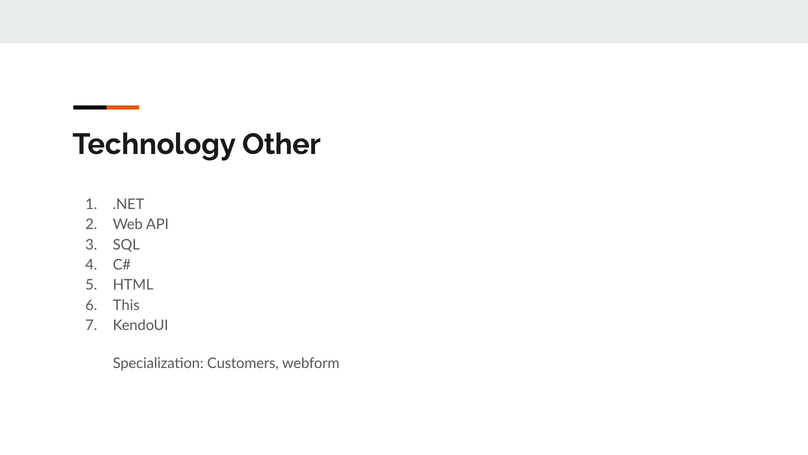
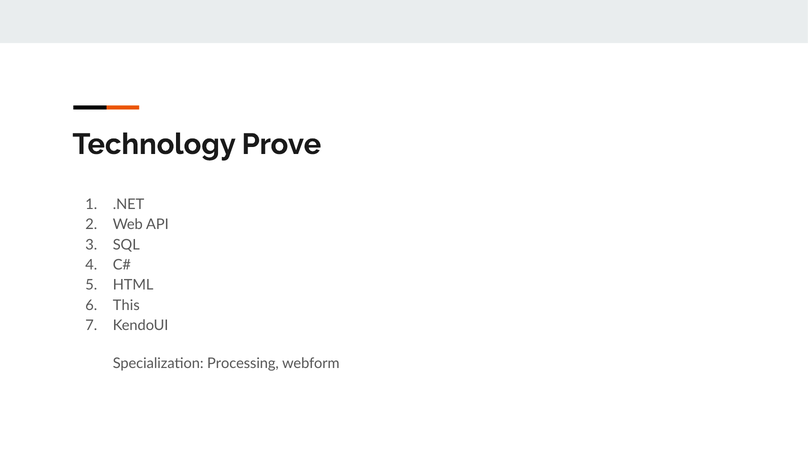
Other: Other -> Prove (281, 144)
Customers: Customers -> Processing (243, 363)
